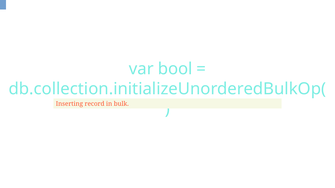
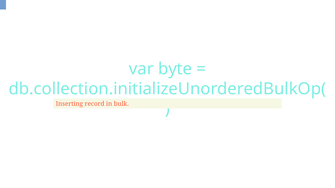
bool: bool -> byte (175, 69)
